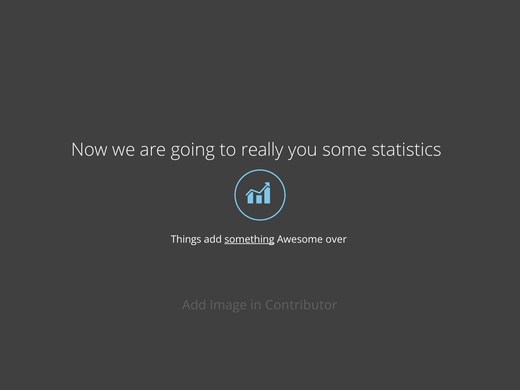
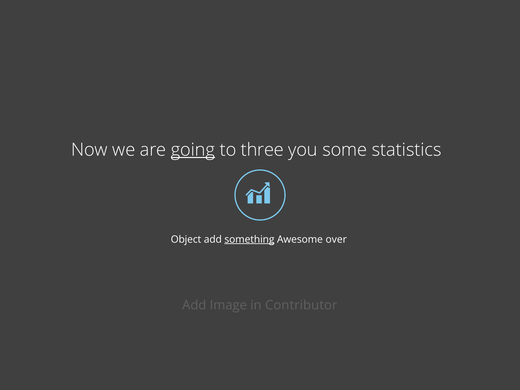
going underline: none -> present (193, 150)
really: really -> three (262, 150)
Things: Things -> Object (186, 239)
